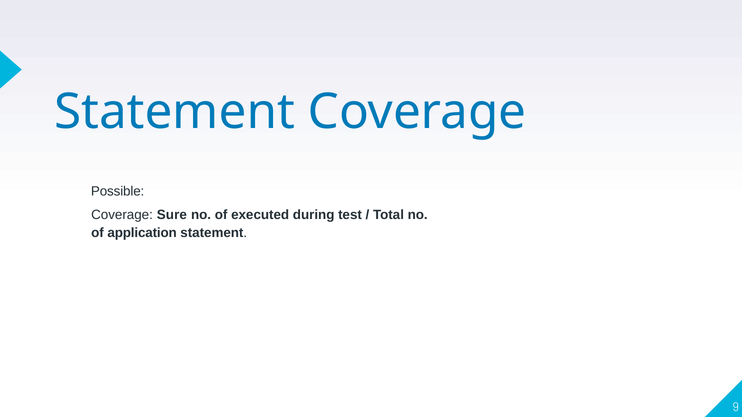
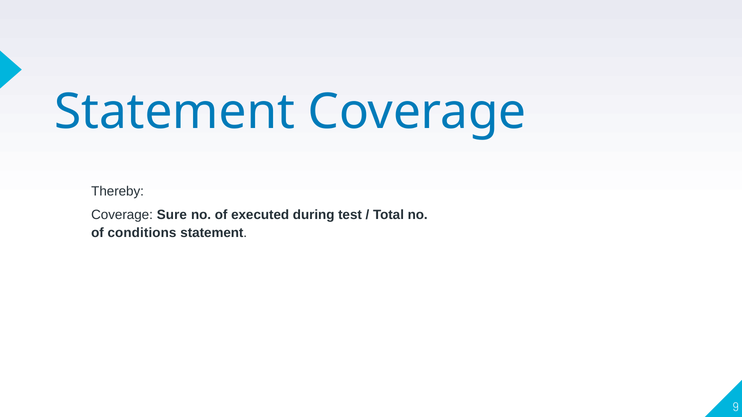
Possible: Possible -> Thereby (118, 191)
application: application -> conditions (142, 233)
